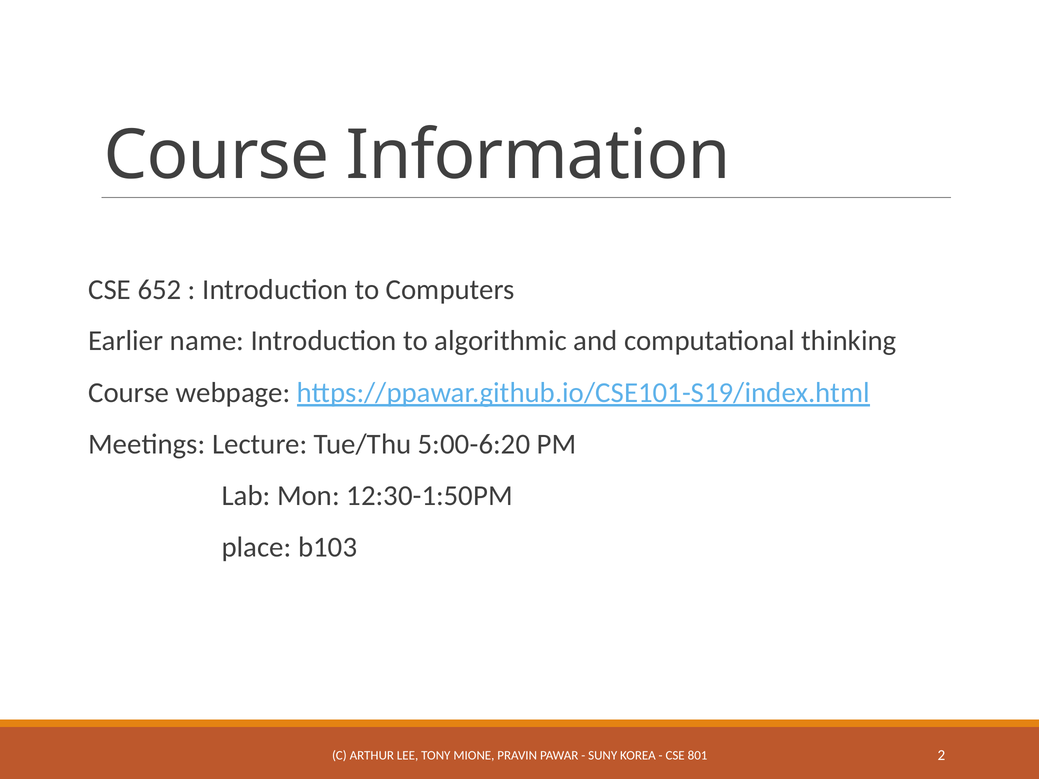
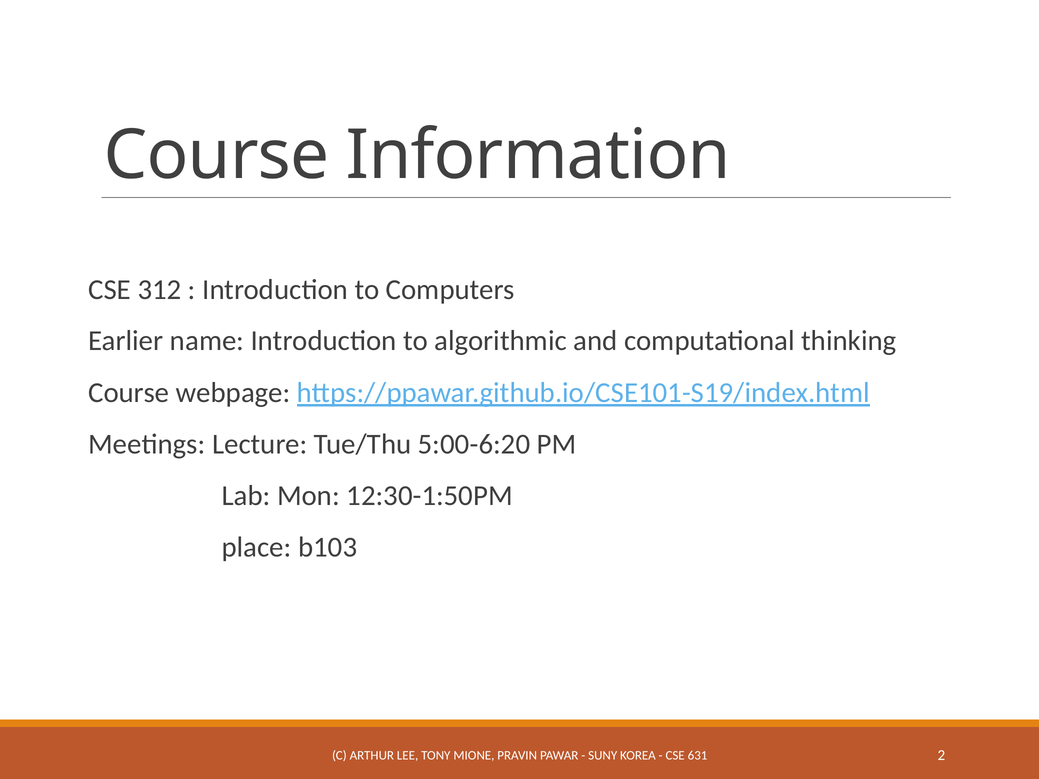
652: 652 -> 312 (159, 290)
801: 801 -> 631 (698, 756)
